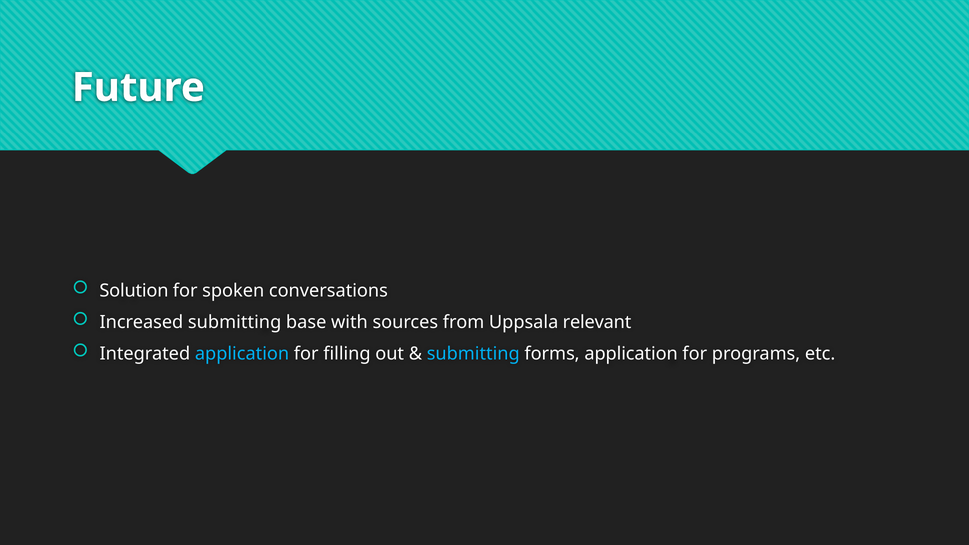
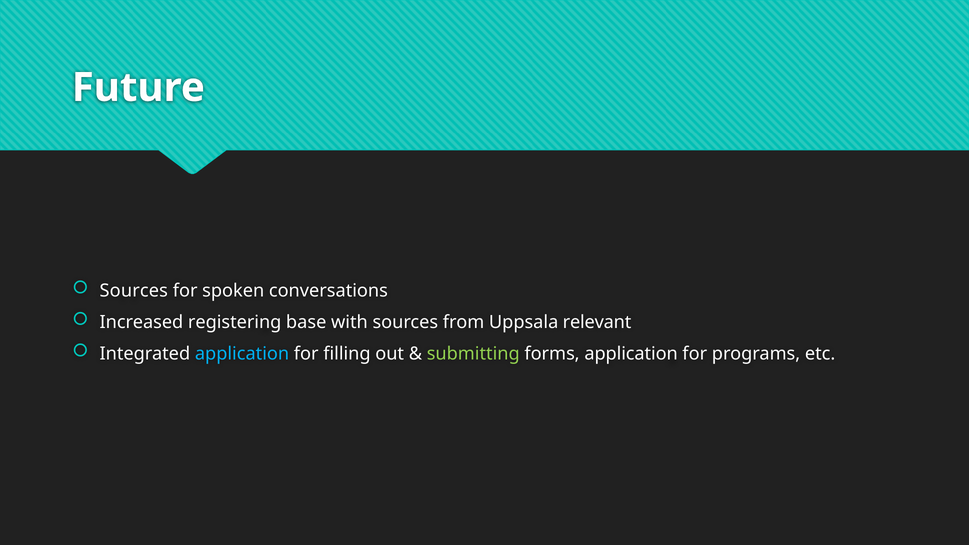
Solution: Solution -> Sources (134, 291)
Increased submitting: submitting -> registering (235, 322)
submitting colour: light blue -> light green (473, 354)
